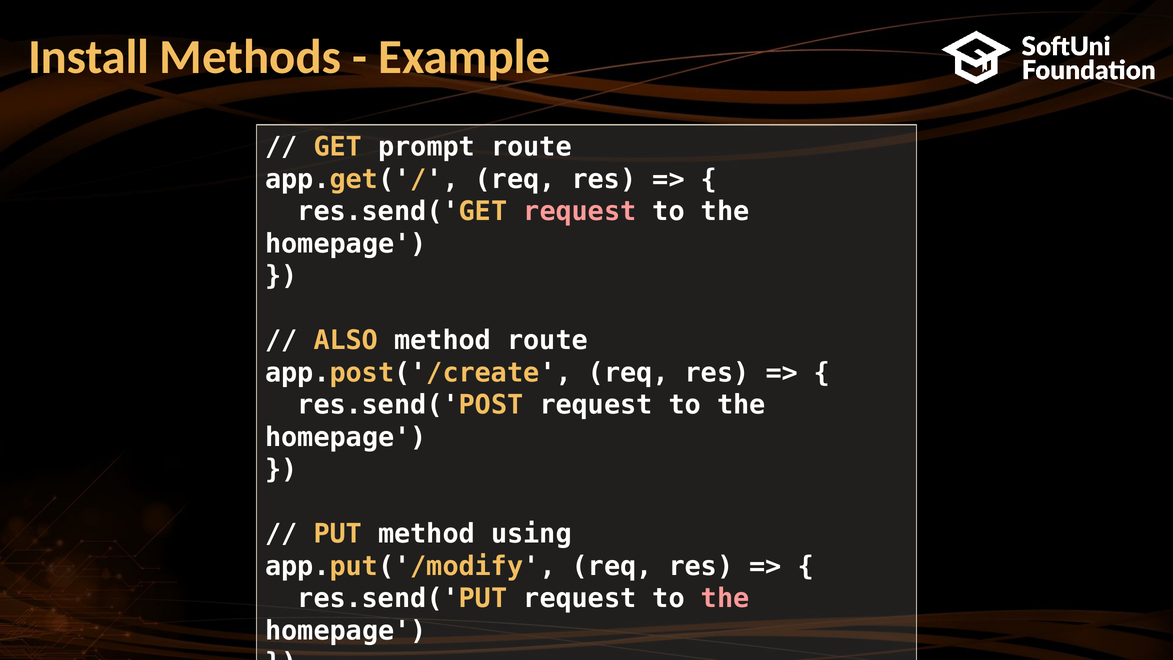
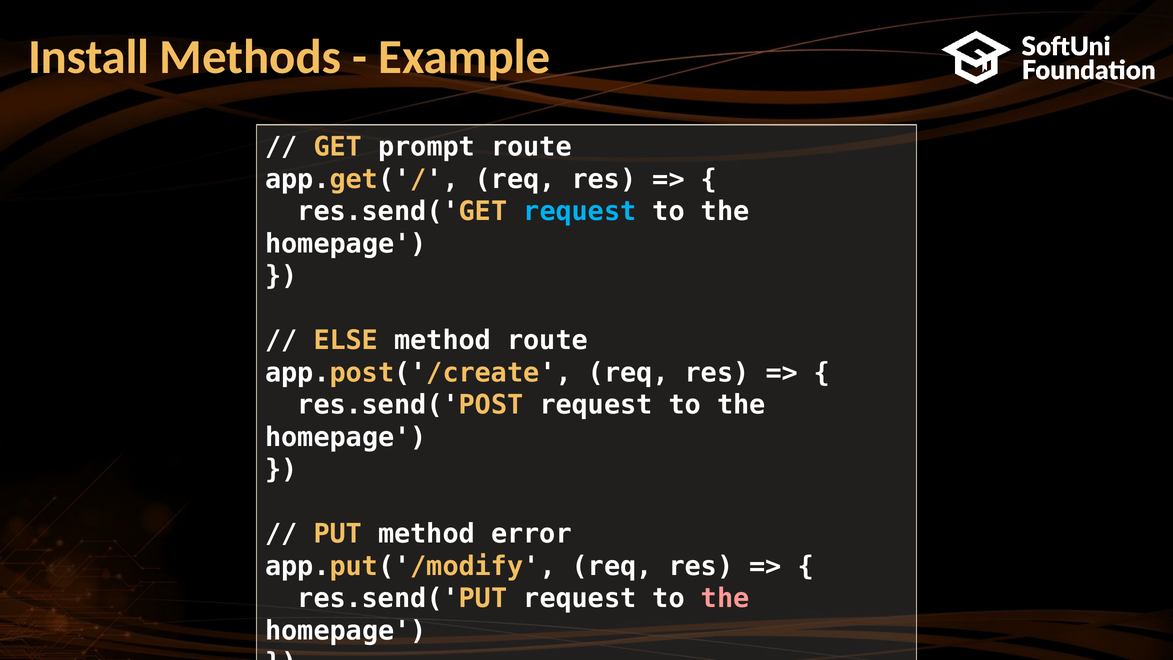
request colour: pink -> light blue (580, 212)
ALSO: ALSO -> ELSE (346, 341)
using: using -> error (531, 534)
